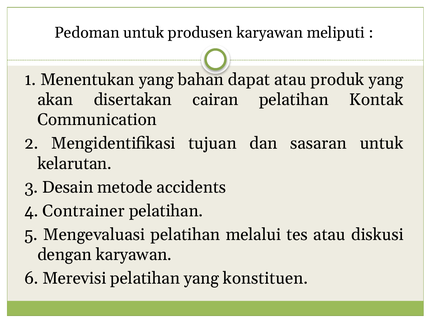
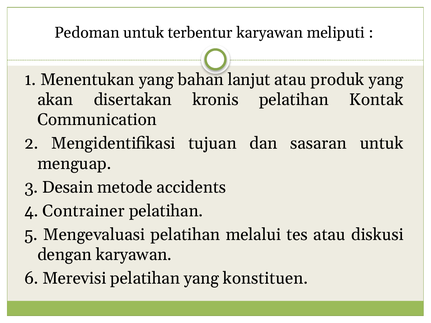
produsen: produsen -> terbentur (200, 33)
dapat: dapat -> lanjut (249, 80)
cairan: cairan -> kronis (216, 100)
kelarutan: kelarutan -> menguap (74, 164)
